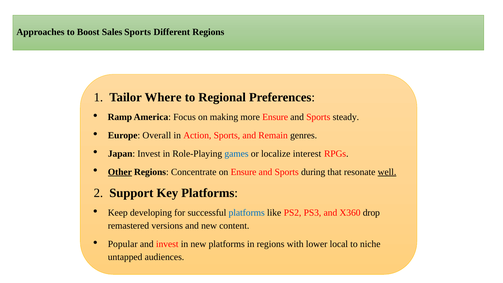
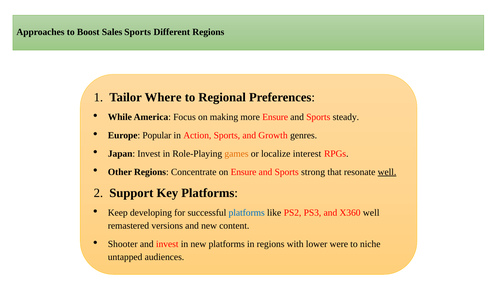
Ramp: Ramp -> While (120, 117)
Overall: Overall -> Popular (157, 135)
Remain: Remain -> Growth (273, 135)
games colour: blue -> orange (237, 154)
Other underline: present -> none (120, 172)
during: during -> strong (313, 172)
X360 drop: drop -> well (371, 213)
Popular: Popular -> Shooter (123, 244)
local: local -> were (339, 244)
